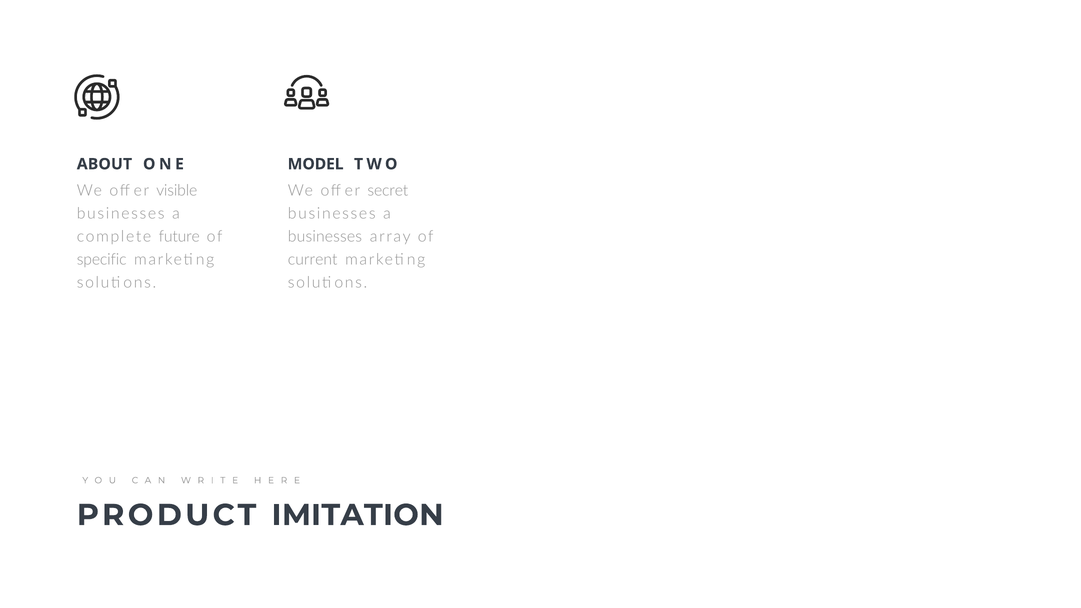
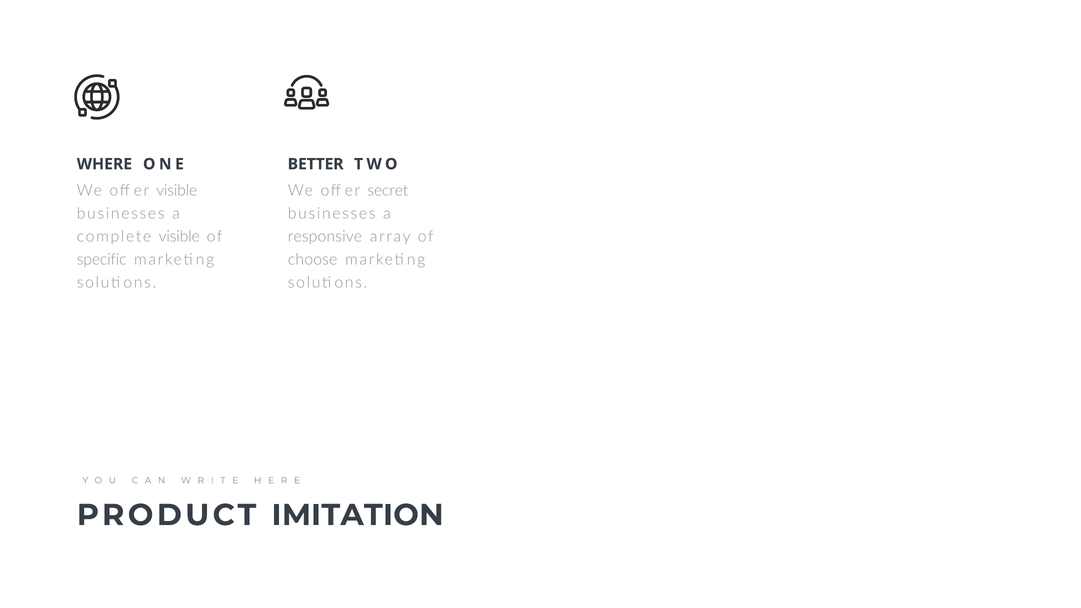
ABOUT: ABOUT -> WHERE (104, 164)
MODEL: MODEL -> BETTER (316, 164)
complete future: future -> visible (179, 237)
businesses: businesses -> responsive (325, 237)
current: current -> choose (313, 260)
